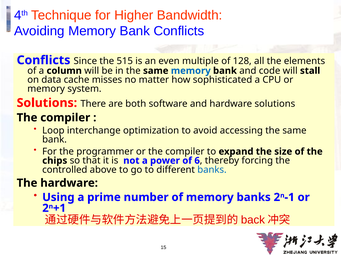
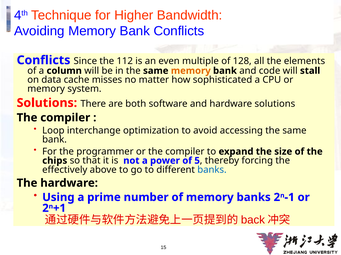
515: 515 -> 112 (125, 61)
memory colour: blue -> orange (191, 71)
6: 6 -> 5 (197, 161)
controlled: controlled -> effectively (65, 170)
